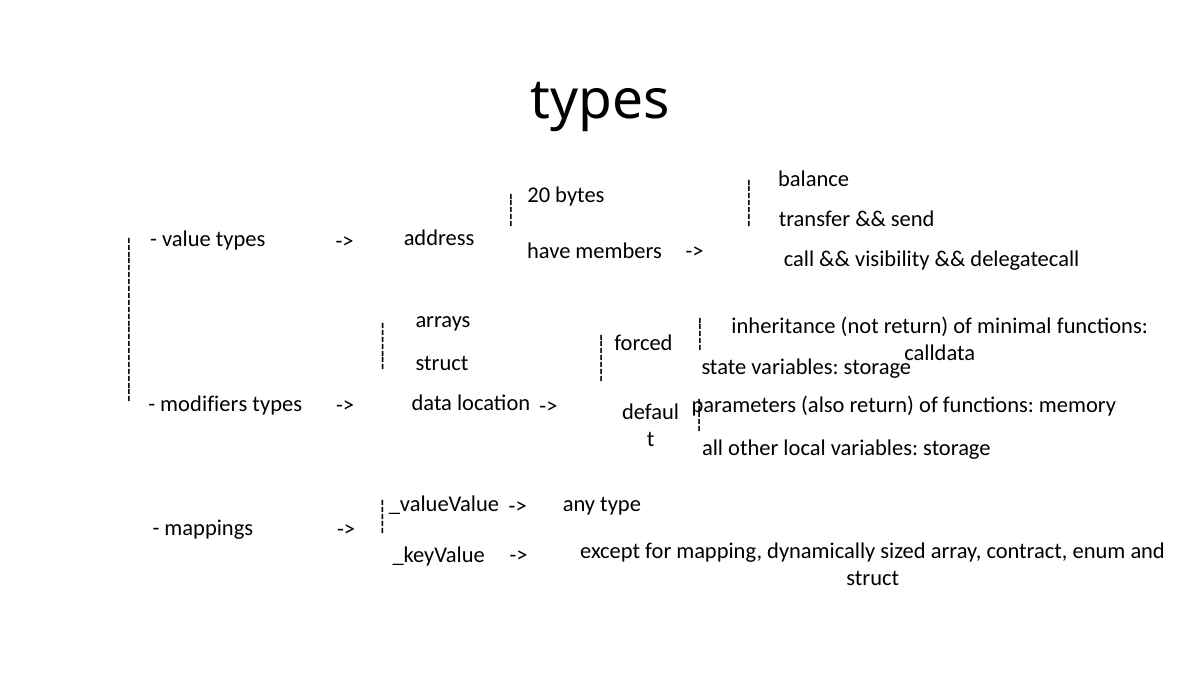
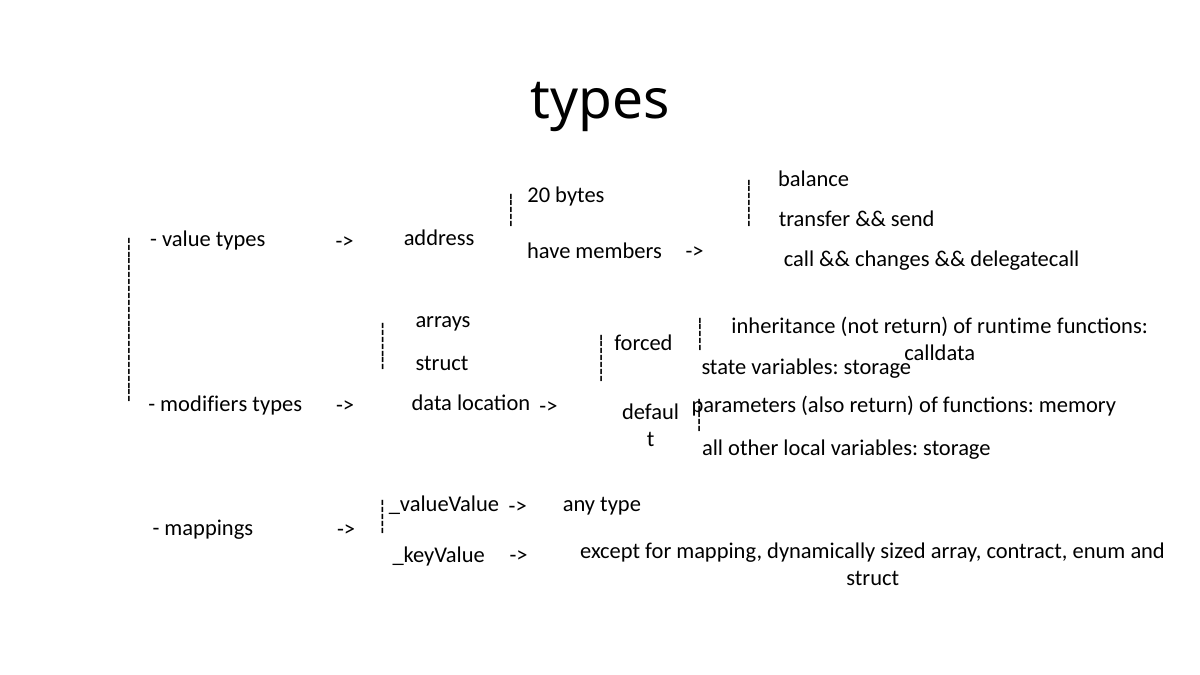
visibility: visibility -> changes (892, 260)
minimal: minimal -> runtime (1014, 326)
